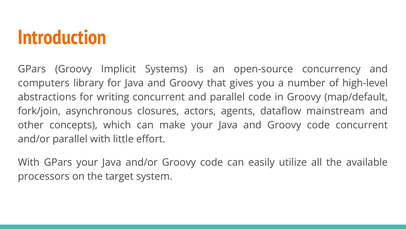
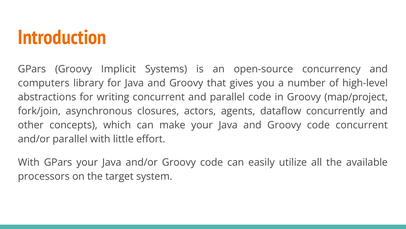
map/default: map/default -> map/project (356, 97)
mainstream: mainstream -> concurrently (336, 111)
